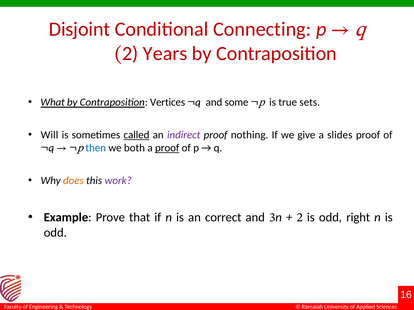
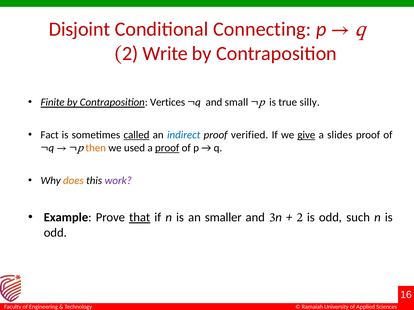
Years: Years -> Write (165, 53)
What: What -> Finite (53, 103)
some: some -> small (236, 103)
sets: sets -> silly (310, 103)
Will: Will -> Fact (50, 135)
indirect colour: purple -> blue (184, 135)
nothing: nothing -> verified (250, 135)
give underline: none -> present (306, 135)
then colour: blue -> orange (96, 148)
both: both -> used (135, 148)
that underline: none -> present (140, 218)
correct: correct -> smaller (223, 218)
right: right -> such (358, 218)
